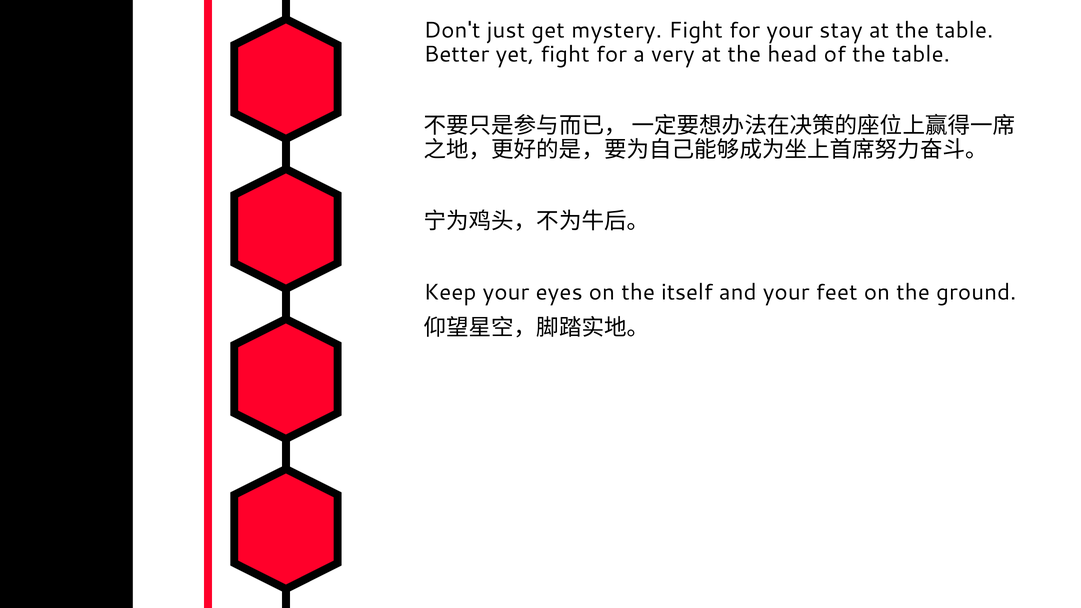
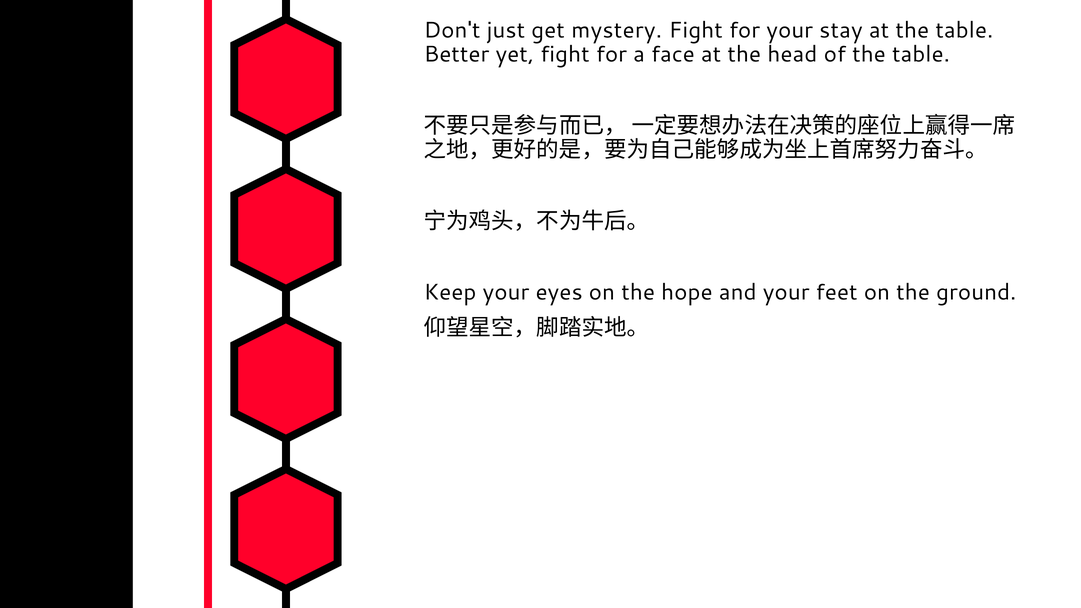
very: very -> face (673, 54)
itself: itself -> hope (687, 292)
